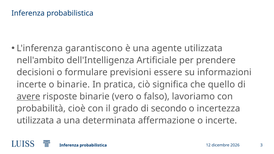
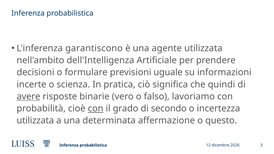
essere: essere -> uguale (168, 72)
o binarie: binarie -> scienza (73, 84)
quello: quello -> quindi (221, 84)
con underline: none -> present (96, 109)
o incerte: incerte -> questo (221, 121)
